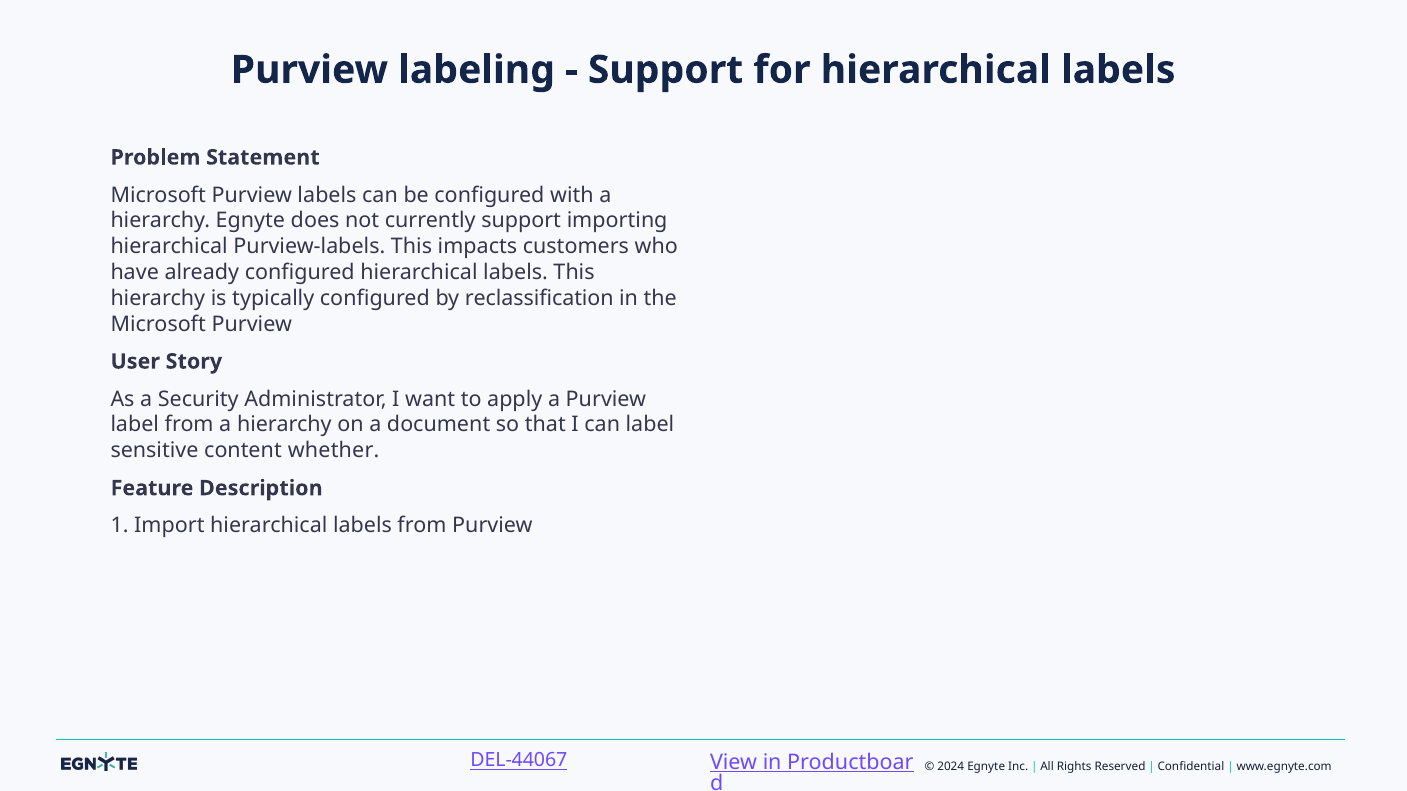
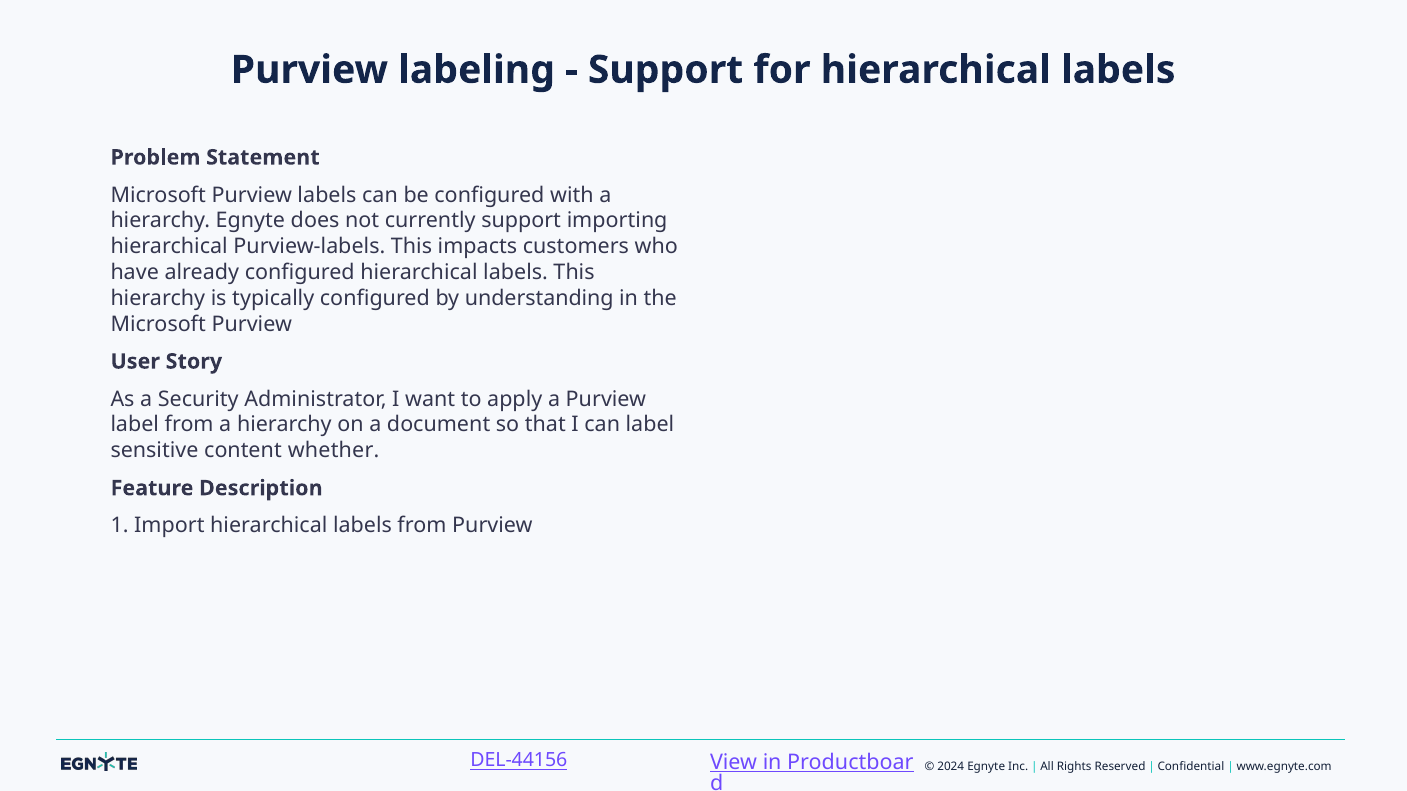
reclassification: reclassification -> understanding (539, 298)
DEL-44067: DEL-44067 -> DEL-44156 (519, 761)
